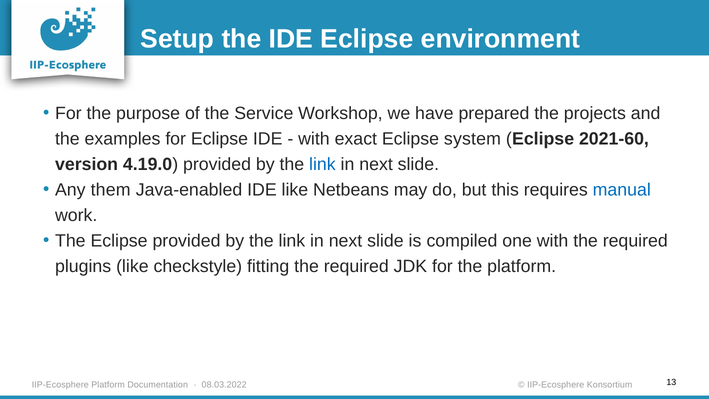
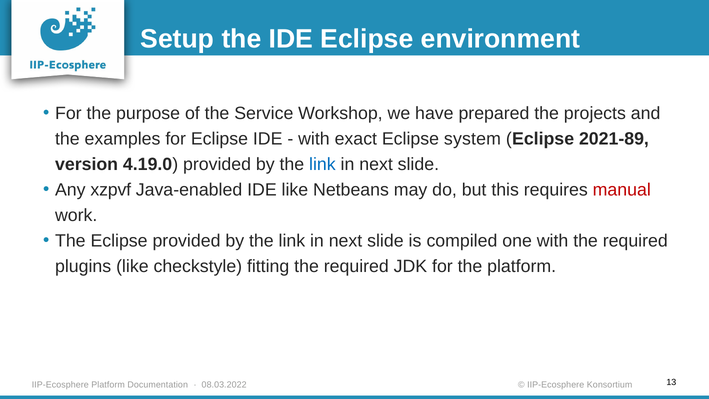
2021-60: 2021-60 -> 2021-89 (614, 139)
them: them -> xzpvf (111, 190)
manual colour: blue -> red (622, 190)
